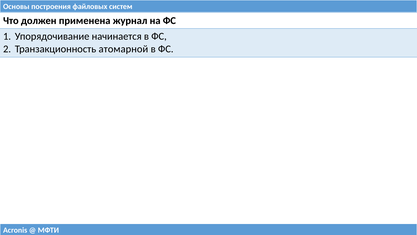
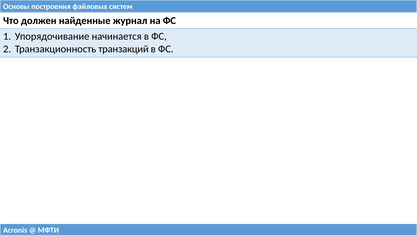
применена: применена -> найденные (85, 21)
атомарной: атомарной -> транзакций (124, 49)
